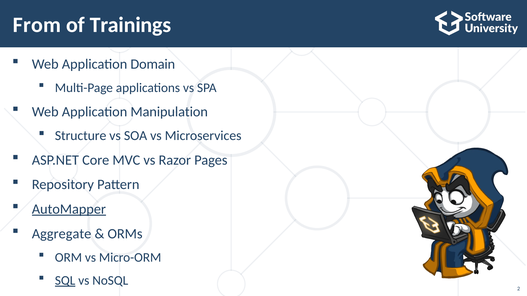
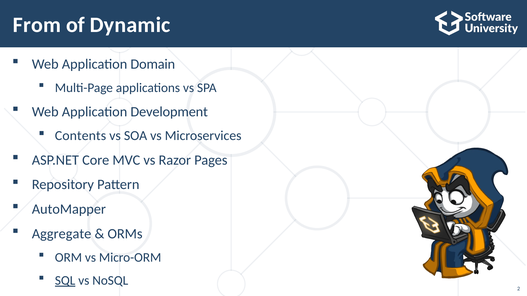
Trainings: Trainings -> Dynamic (130, 25)
Manipulation: Manipulation -> Development (169, 112)
Structure: Structure -> Contents (81, 136)
AutoMapper underline: present -> none (69, 209)
